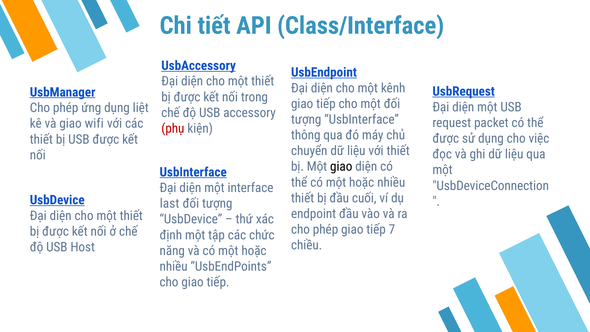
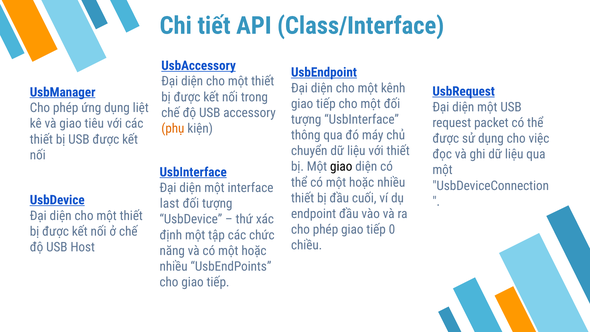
wifi: wifi -> tiêu (94, 124)
phụ colour: red -> orange (173, 128)
7: 7 -> 0 (392, 230)
